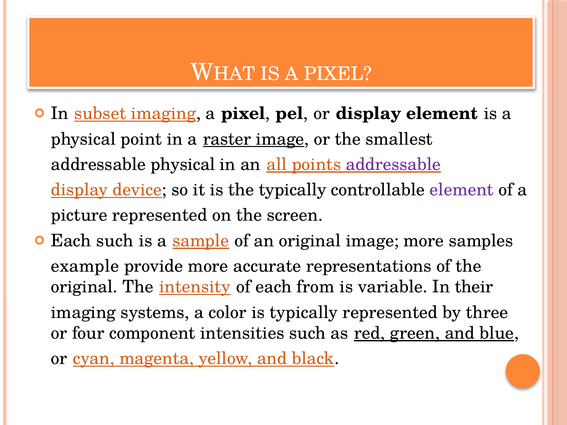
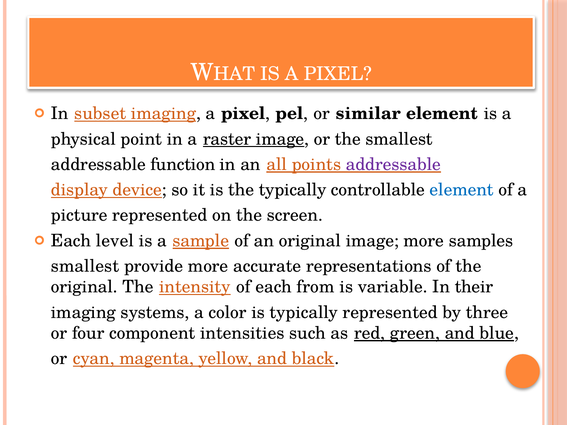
or display: display -> similar (368, 114)
addressable physical: physical -> function (183, 164)
element colour: purple -> blue (462, 190)
Each such: such -> level (115, 241)
example: example -> smallest (85, 266)
